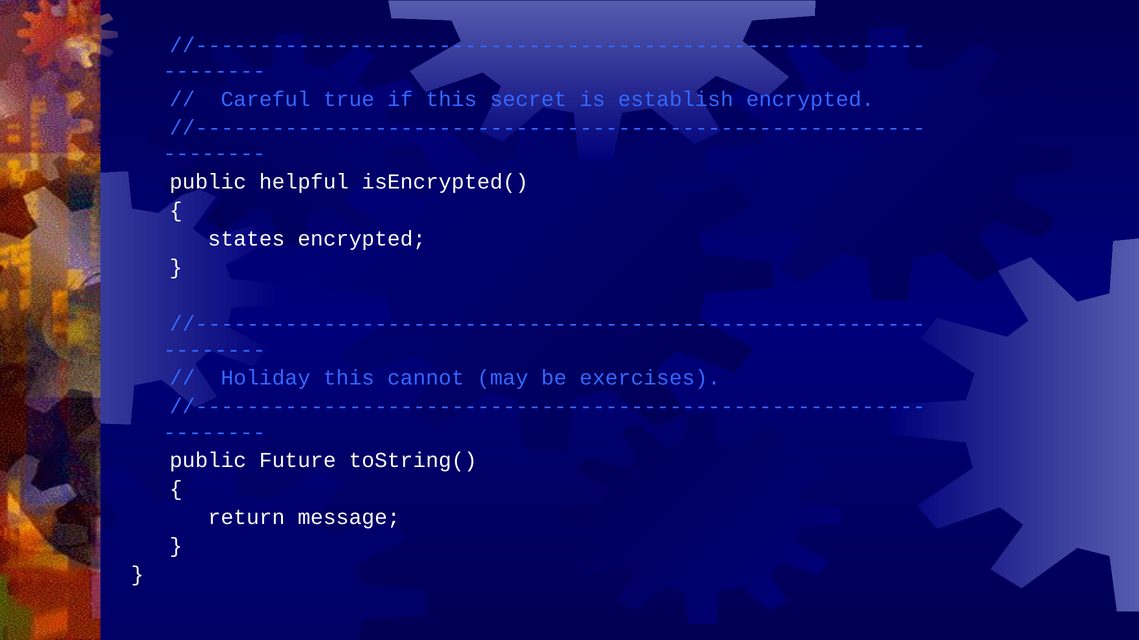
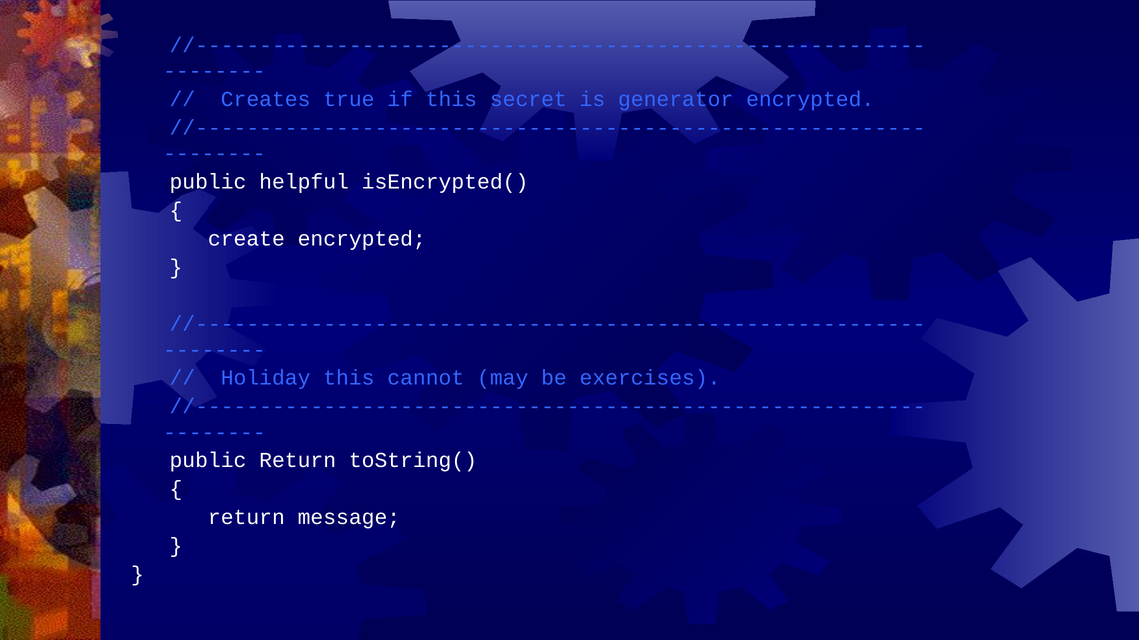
Careful: Careful -> Creates (266, 99)
establish: establish -> generator (676, 99)
states: states -> create (246, 239)
public Future: Future -> Return (298, 461)
